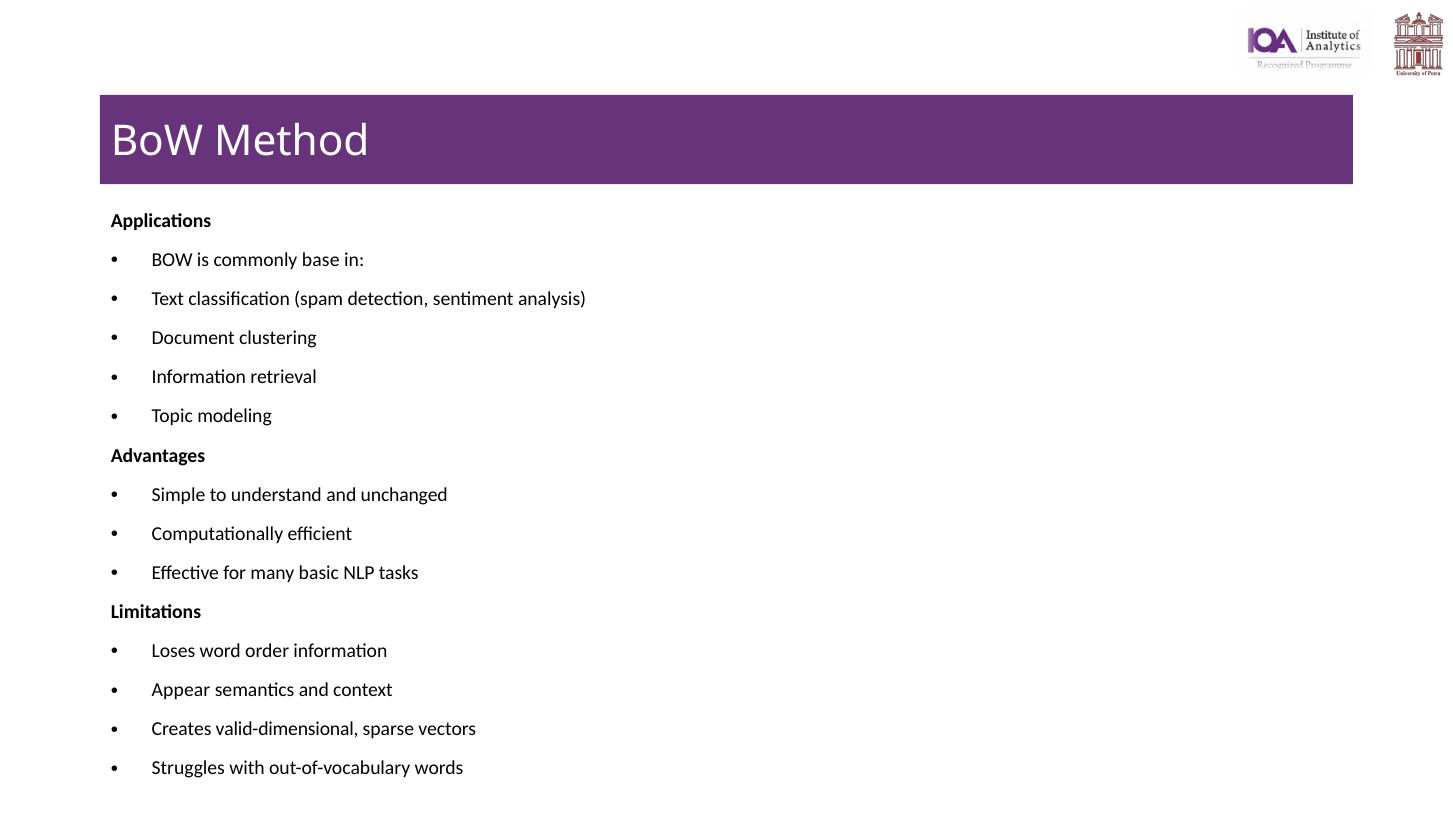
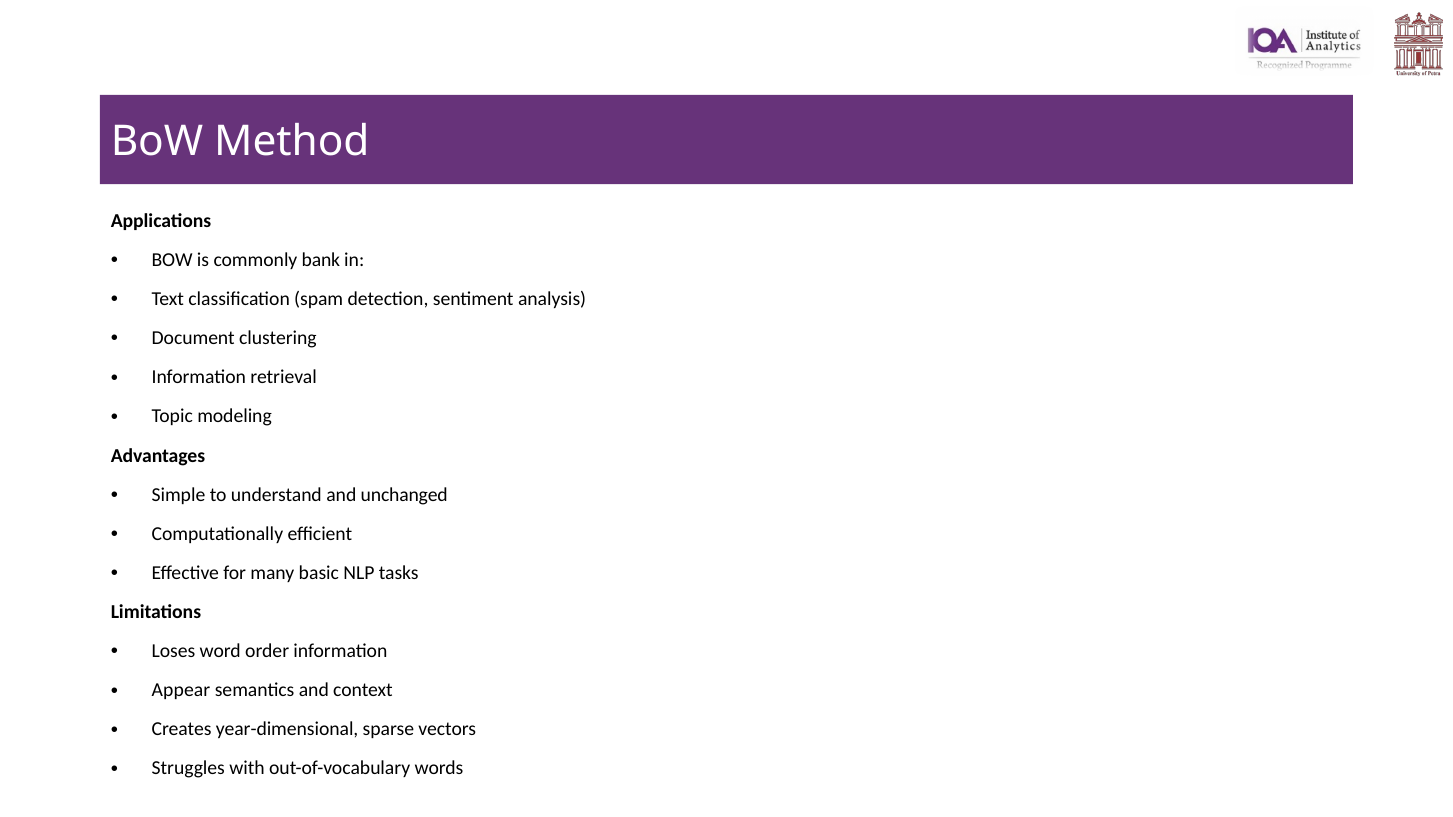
base: base -> bank (321, 260)
valid-dimensional: valid-dimensional -> year-dimensional (287, 730)
